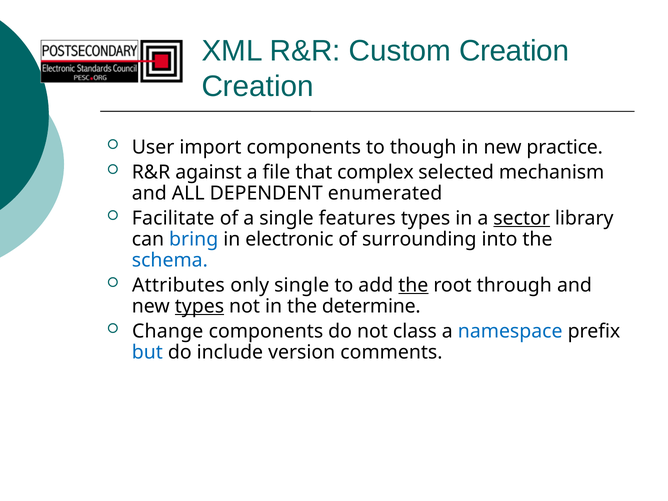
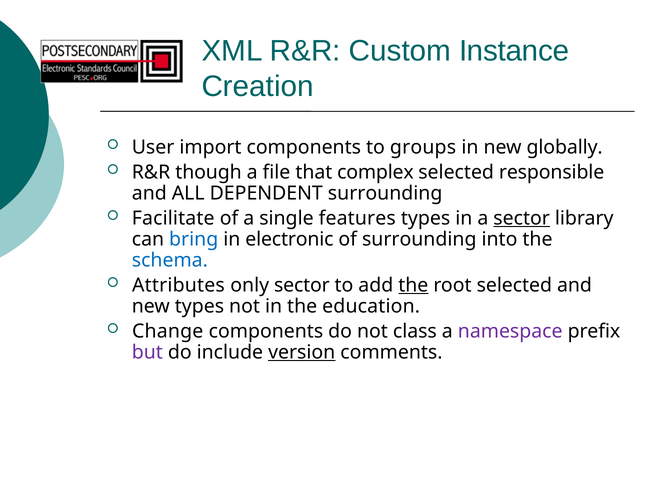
Custom Creation: Creation -> Instance (514, 51)
though: though -> groups (423, 147)
practice: practice -> globally (565, 147)
against: against -> though (209, 172)
mechanism: mechanism -> responsible (552, 172)
DEPENDENT enumerated: enumerated -> surrounding (385, 193)
only single: single -> sector (302, 285)
root through: through -> selected (514, 285)
types underline: present -> none (199, 306)
determine: determine -> education (371, 306)
namespace colour: blue -> purple (510, 331)
but colour: blue -> purple (147, 352)
version underline: none -> present (302, 352)
